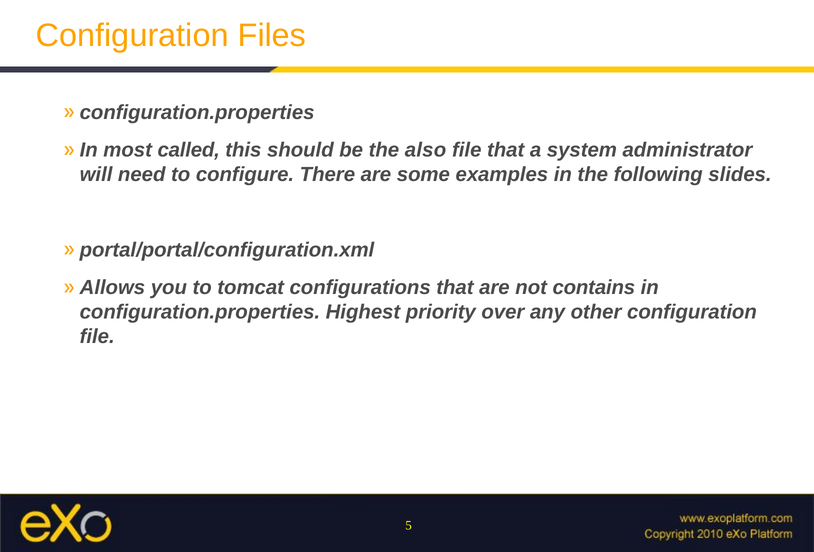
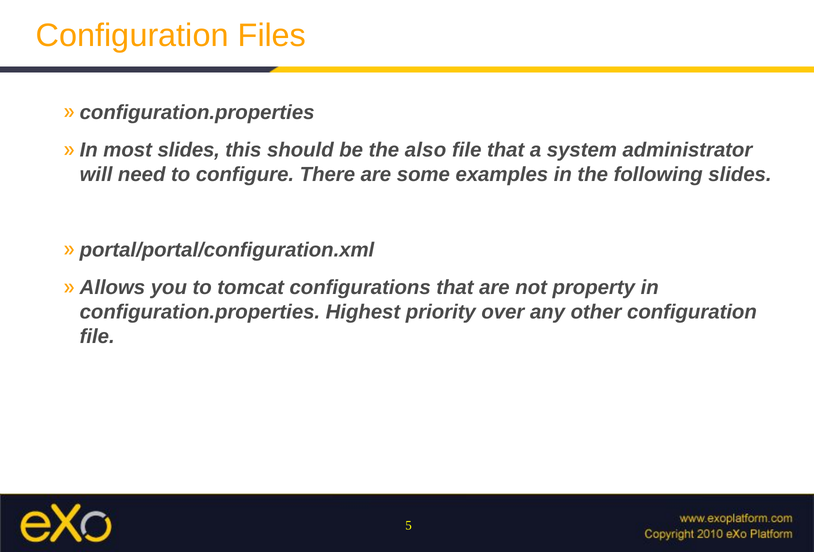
most called: called -> slides (189, 150)
contains: contains -> property (594, 287)
